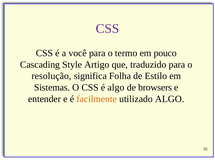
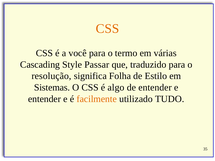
CSS colour: purple -> orange (107, 29)
pouco: pouco -> várias (165, 53)
Artigo: Artigo -> Passar (97, 65)
de browsers: browsers -> entender (155, 88)
utilizado ALGO: ALGO -> TUDO (170, 99)
